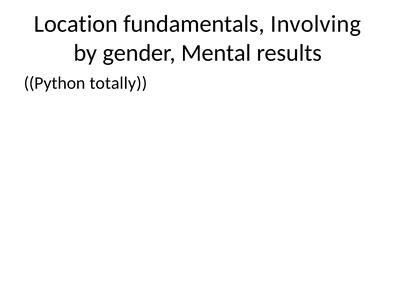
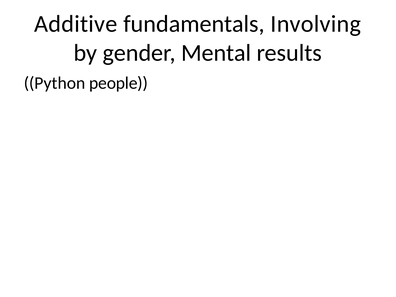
Location: Location -> Additive (76, 24)
totally: totally -> people (119, 83)
